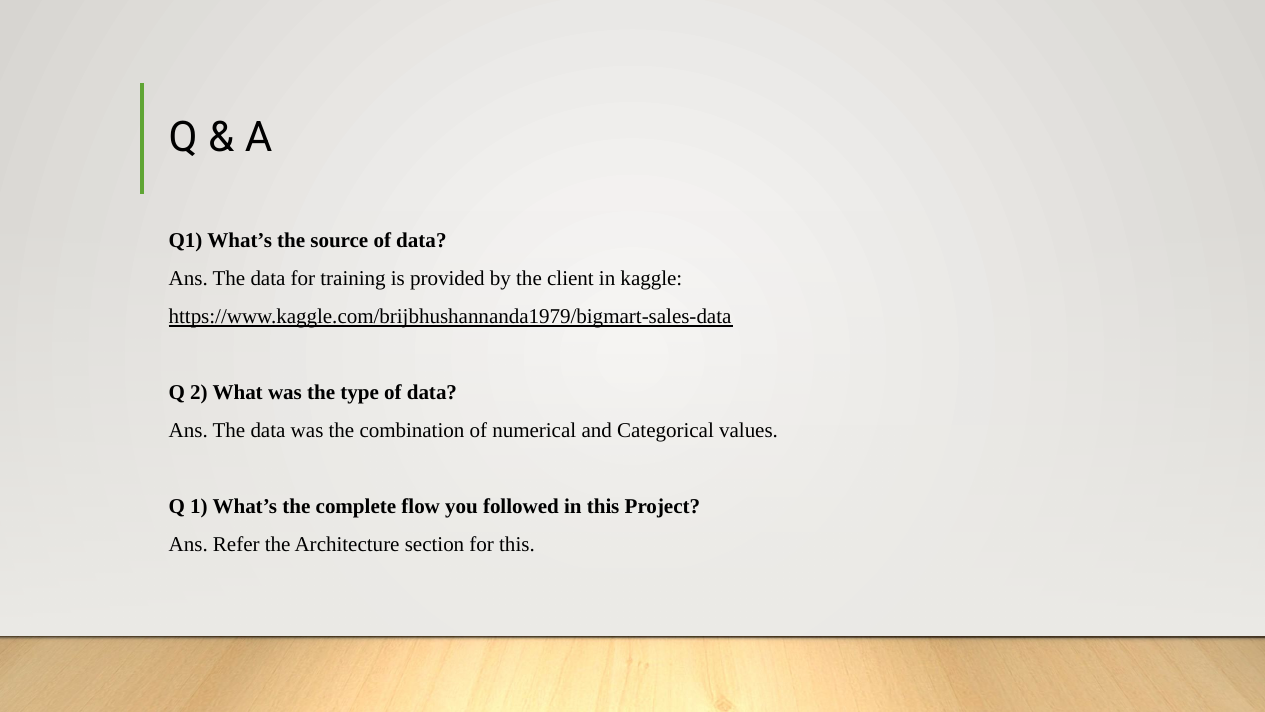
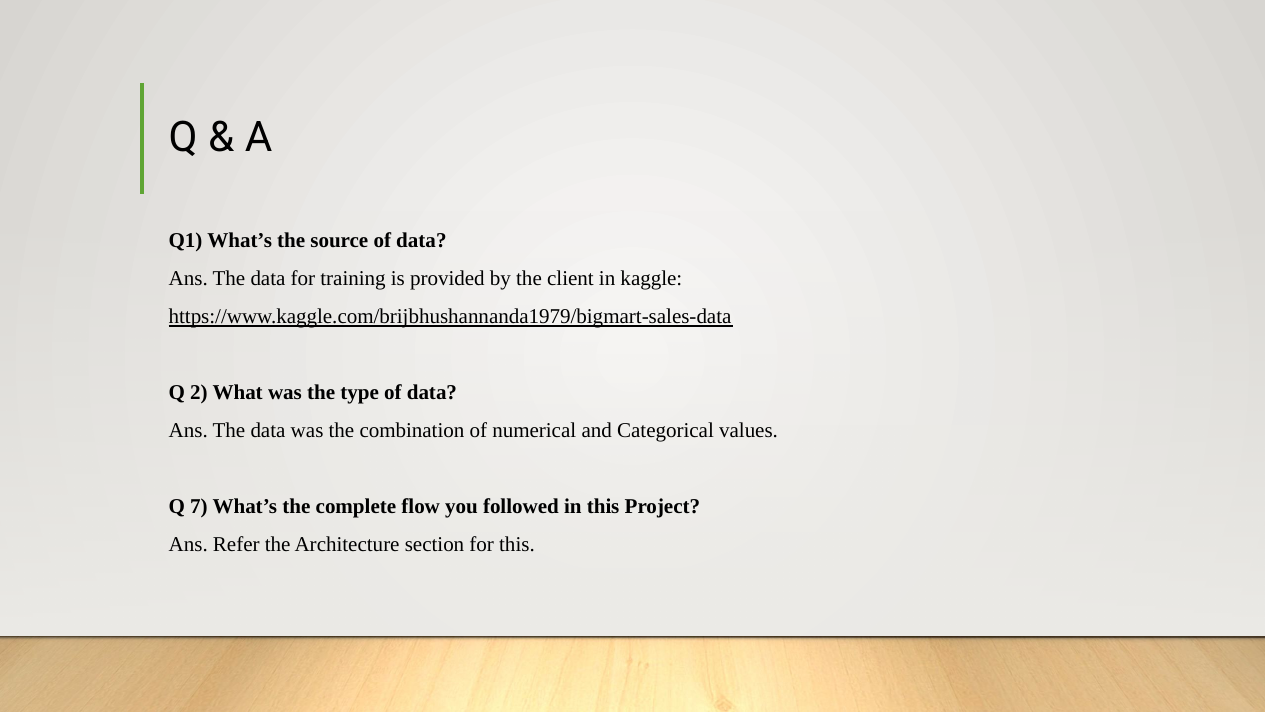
1: 1 -> 7 (199, 506)
